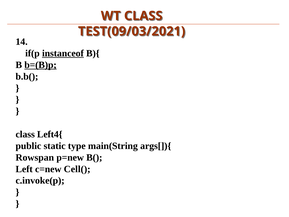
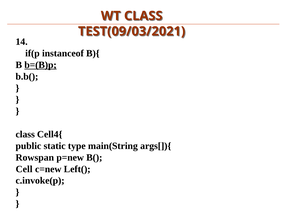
instanceof underline: present -> none (63, 53)
Left4{: Left4{ -> Cell4{ (50, 134)
Left: Left -> Cell (24, 169)
Cell(: Cell( -> Left( (77, 169)
